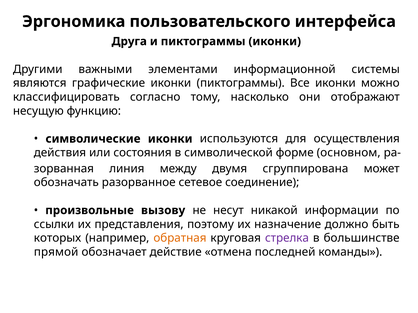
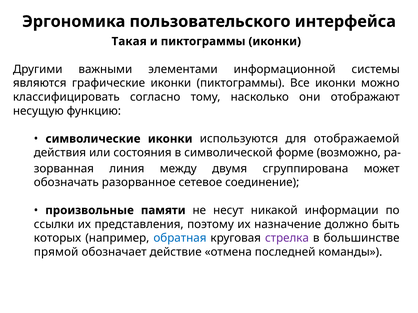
Друга: Друга -> Такая (129, 41)
осуществления: осуществления -> отображаемой (357, 139)
основном: основном -> возможно (349, 153)
вызову: вызову -> памяти (163, 211)
обратная colour: orange -> blue (180, 239)
